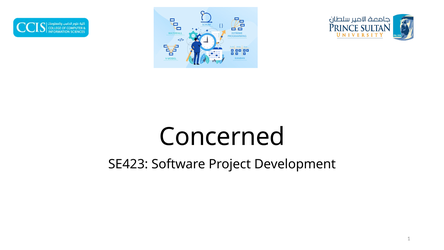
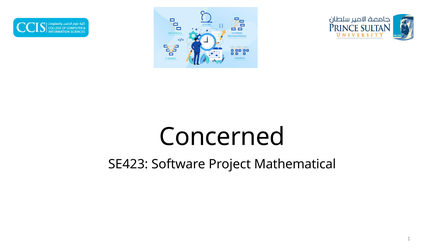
Development: Development -> Mathematical (295, 164)
